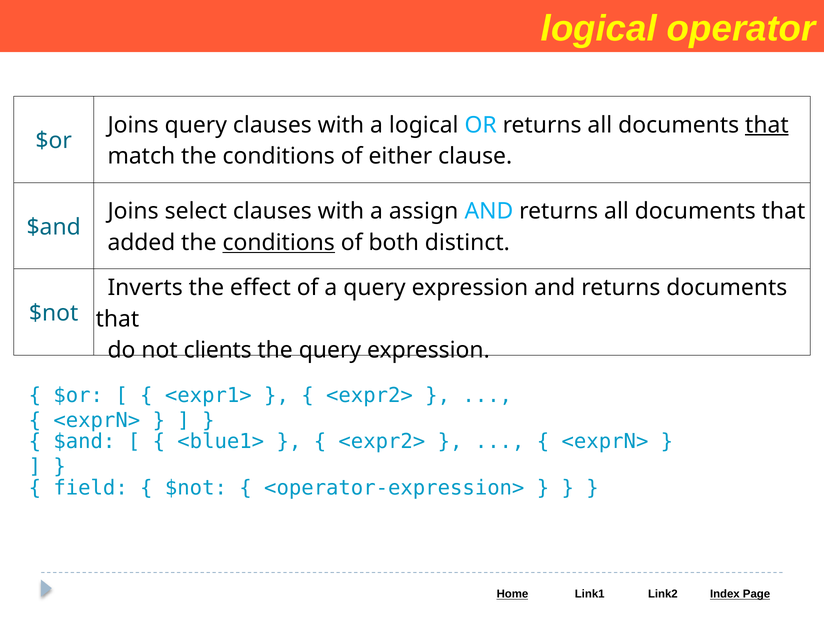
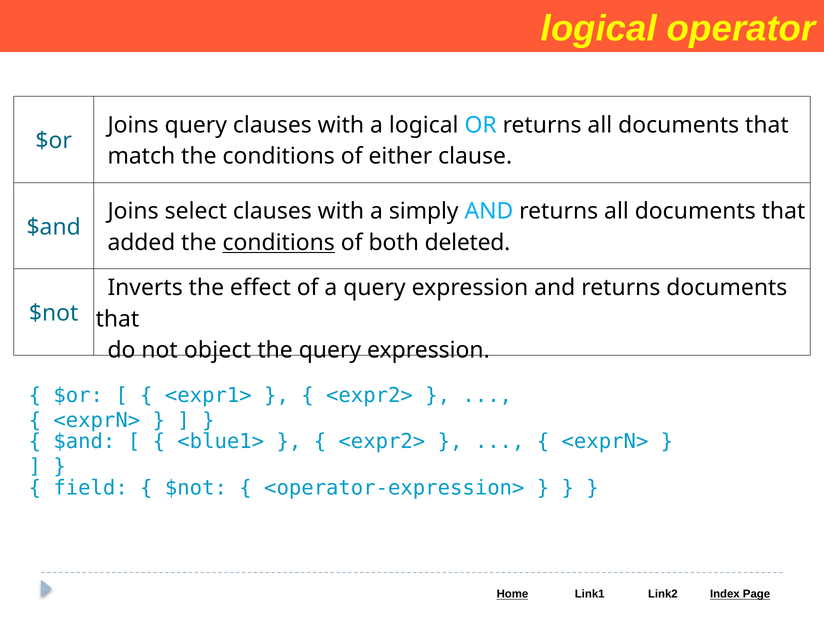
that underline: present -> none (767, 125)
assign: assign -> simply (424, 211)
distinct: distinct -> deleted (468, 243)
clients: clients -> object (217, 350)
